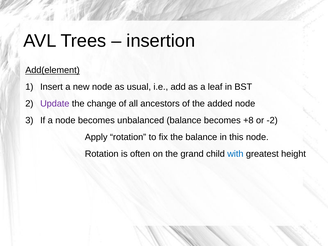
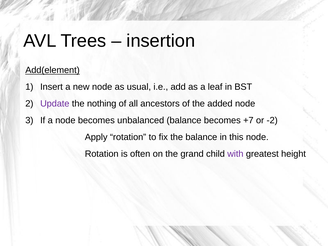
change: change -> nothing (102, 104)
+8: +8 -> +7 (248, 120)
with colour: blue -> purple (235, 154)
